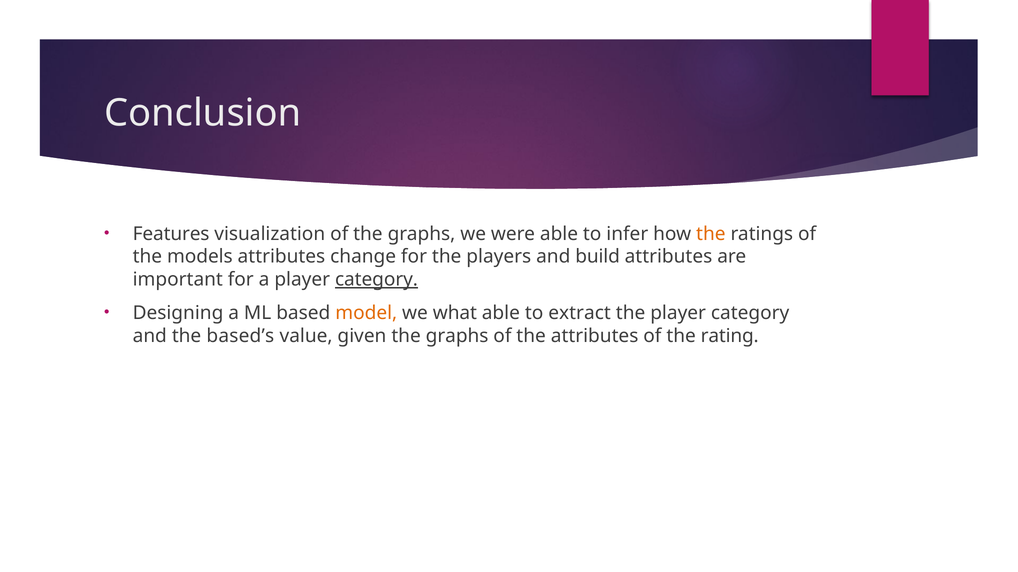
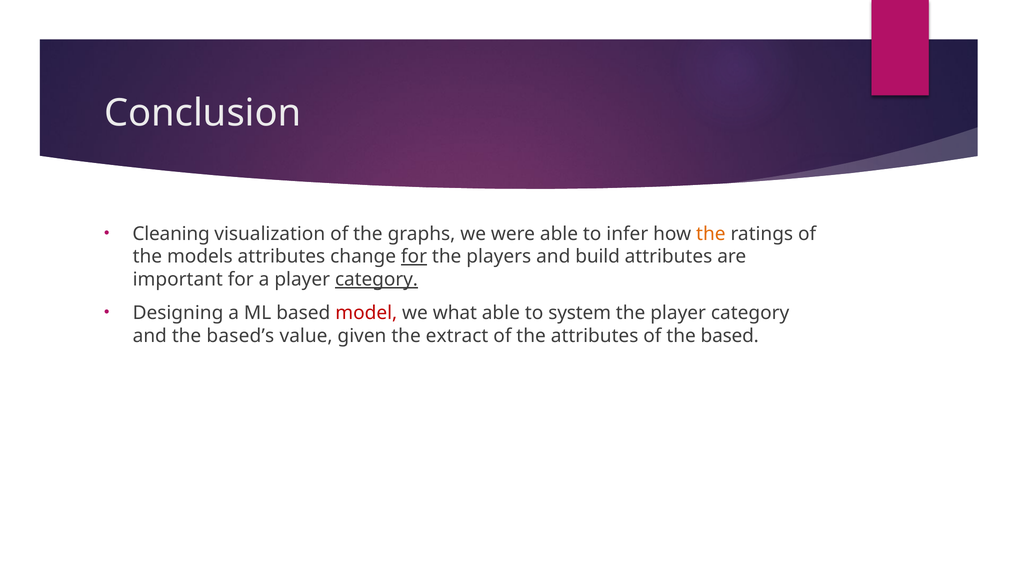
Features: Features -> Cleaning (171, 234)
for underline: none -> present (414, 257)
model colour: orange -> red (366, 313)
extract: extract -> system (580, 313)
given the graphs: graphs -> extract (457, 336)
the rating: rating -> based (730, 336)
